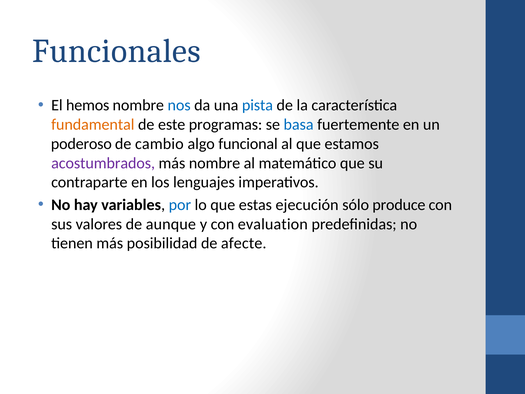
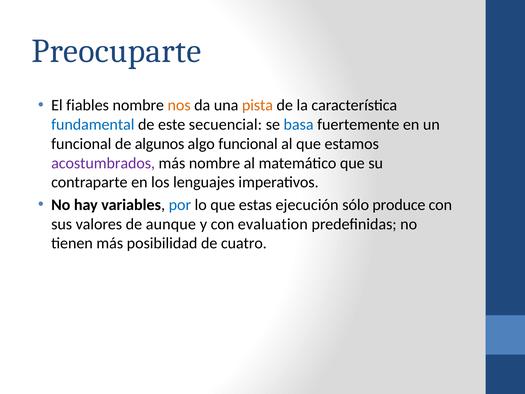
Funcionales: Funcionales -> Preocuparte (116, 51)
hemos: hemos -> fiables (88, 105)
nos colour: blue -> orange (179, 105)
pista colour: blue -> orange (257, 105)
fundamental colour: orange -> blue (93, 124)
programas: programas -> secuencial (225, 124)
poderoso: poderoso -> funcional (81, 144)
cambio: cambio -> algunos (160, 144)
afecte: afecte -> cuatro (244, 243)
